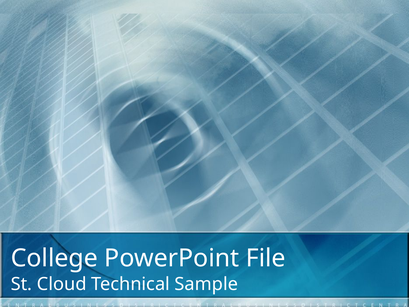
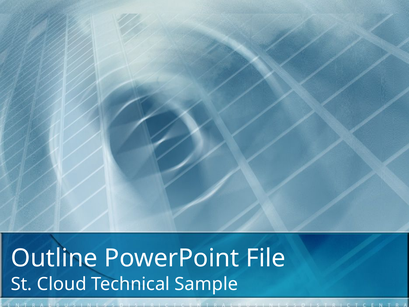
College: College -> Outline (54, 258)
